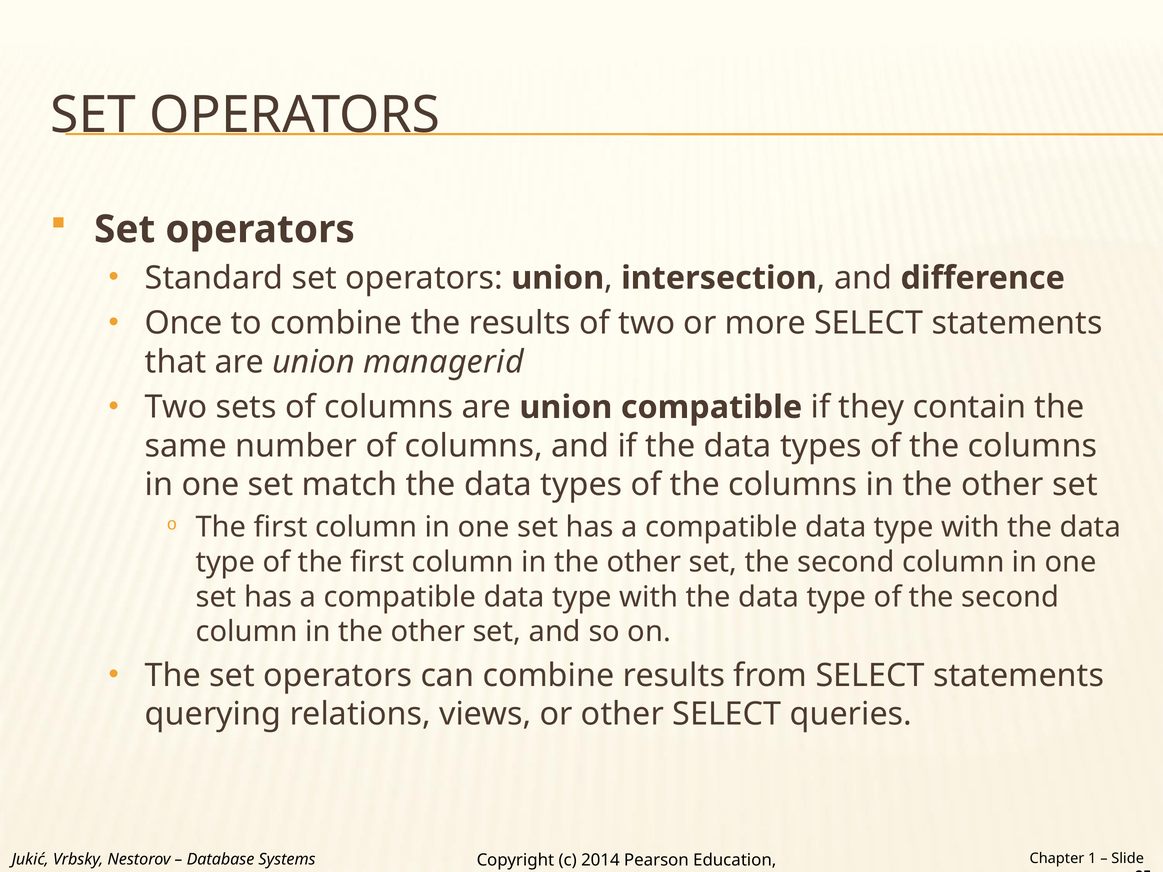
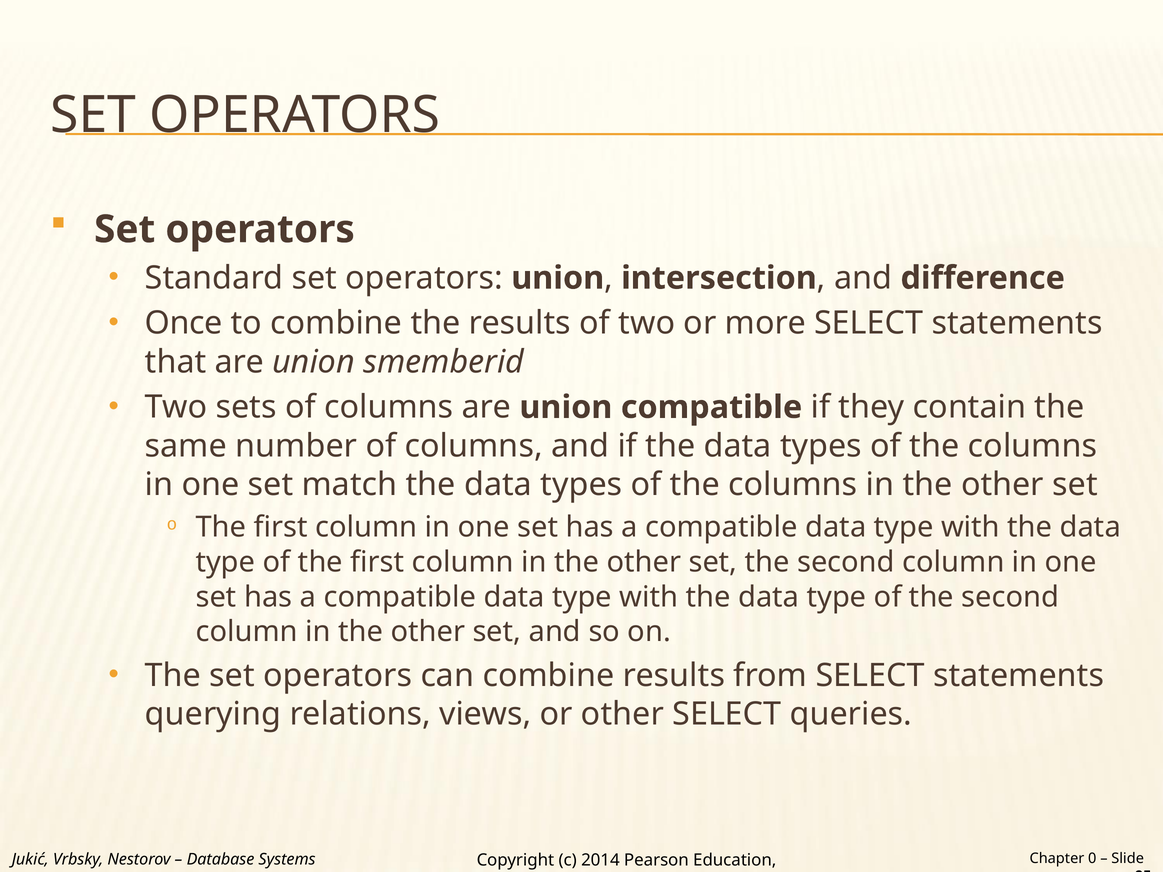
managerid: managerid -> smemberid (444, 362)
1: 1 -> 0 (1092, 859)
